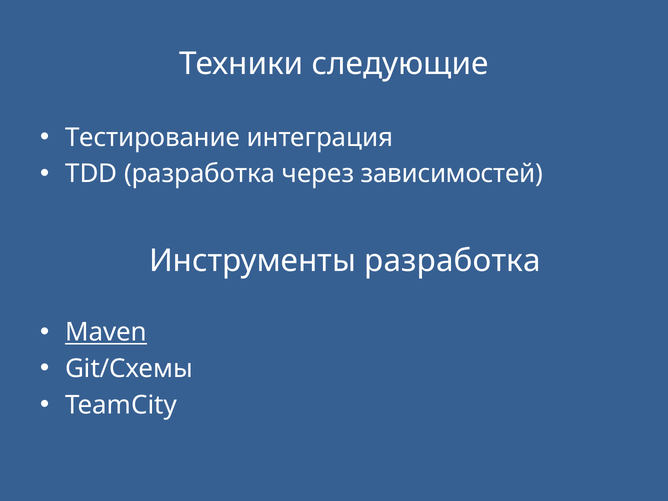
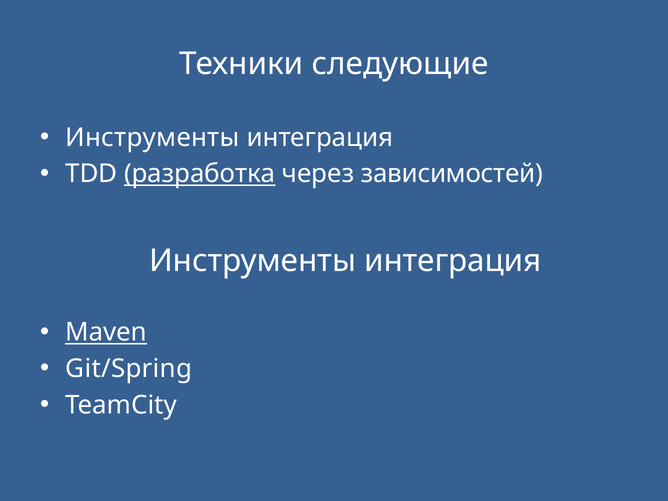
Тестирование: Тестирование -> Инструменты (152, 138)
разработка underline: none -> present (200, 174)
разработка: разработка -> интеграция (453, 261)
Git/Схемы: Git/Схемы -> Git/Spring (129, 369)
